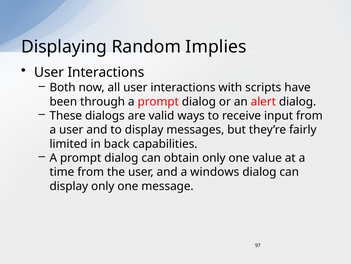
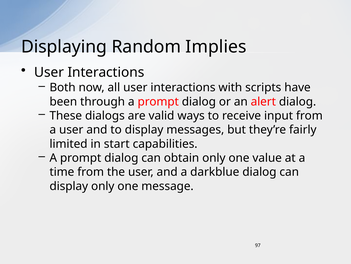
back: back -> start (117, 144)
windows: windows -> darkblue (215, 172)
